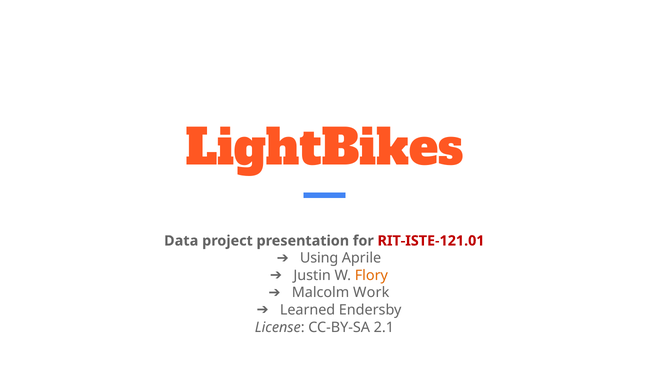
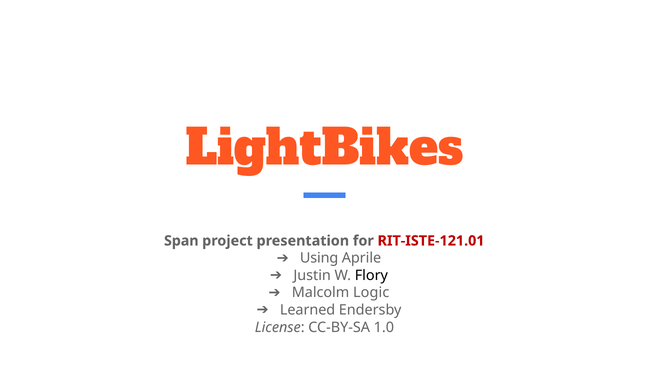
Data: Data -> Span (181, 241)
Flory colour: orange -> black (371, 275)
Work: Work -> Logic (371, 293)
2.1: 2.1 -> 1.0 (384, 327)
